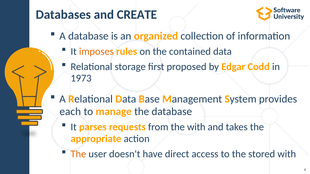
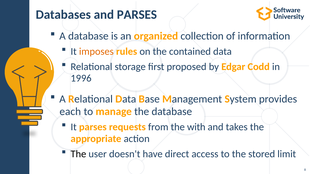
and CREATE: CREATE -> PARSES (137, 15)
1973: 1973 -> 1996 (81, 78)
The colour: orange -> black (78, 154)
stored with: with -> limit (287, 154)
